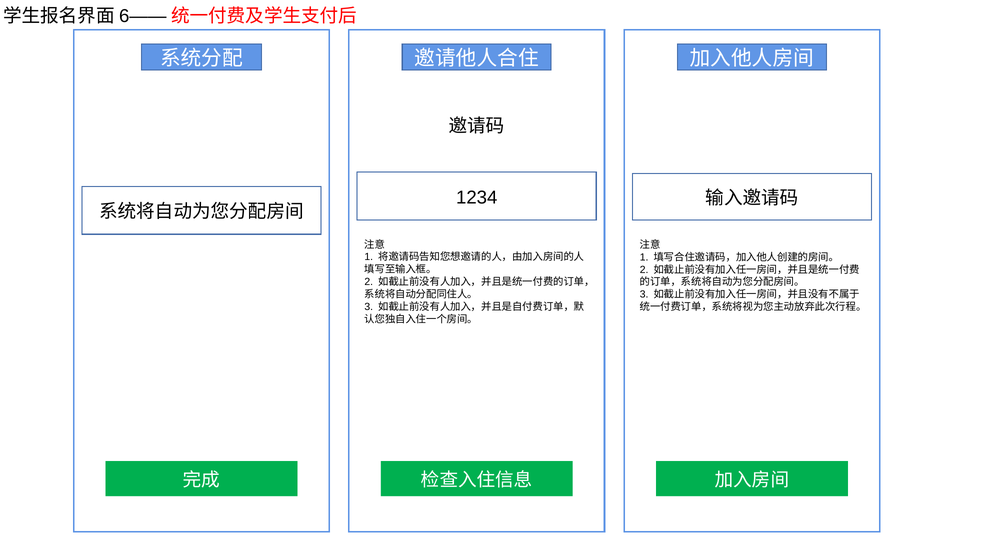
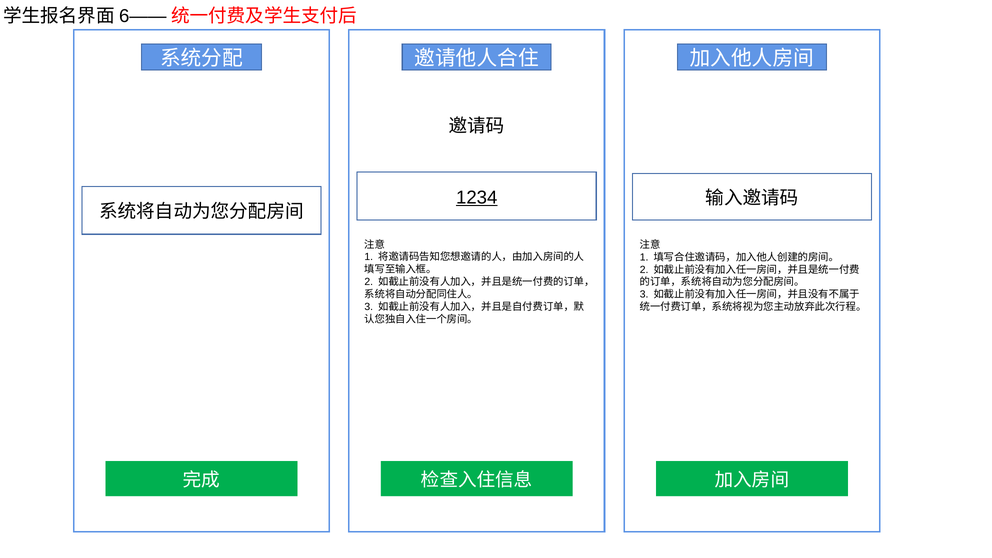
1234 underline: none -> present (477, 197)
